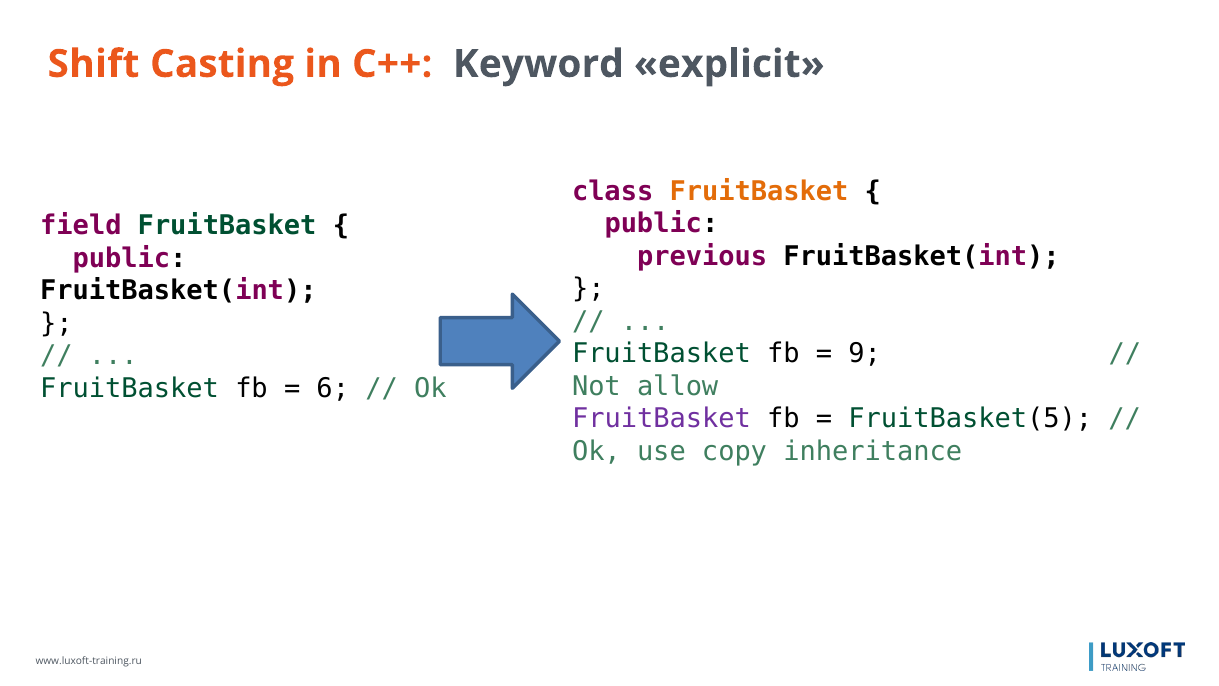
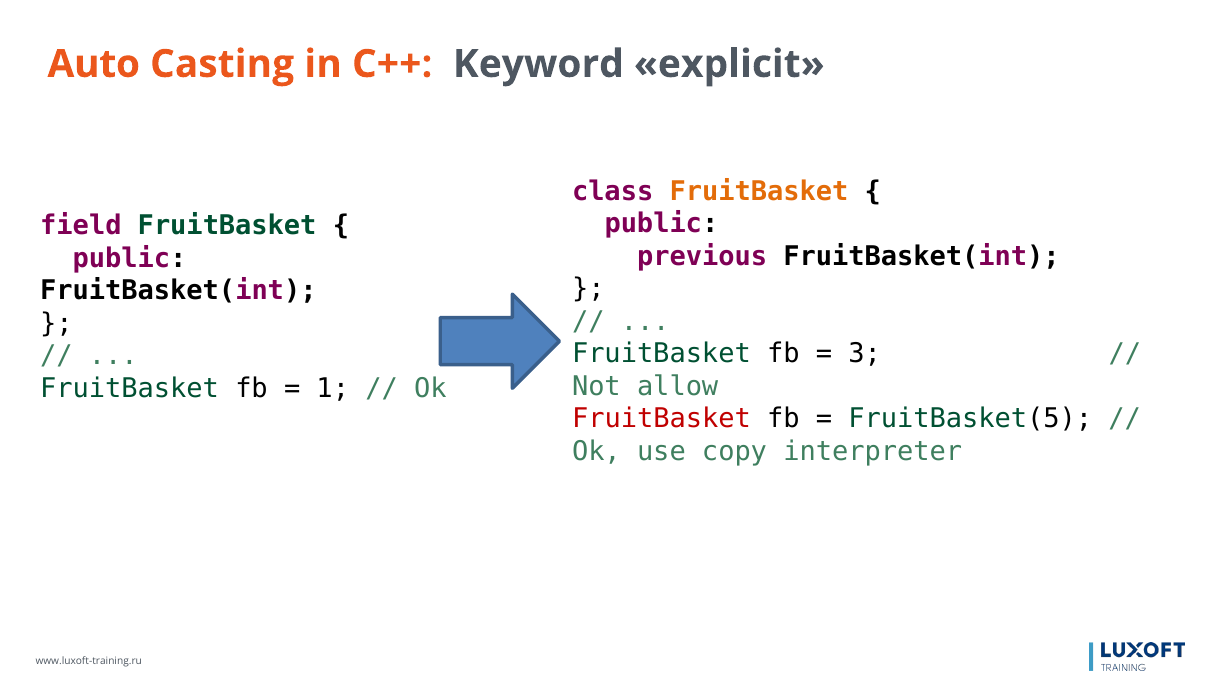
Shift: Shift -> Auto (94, 64)
9: 9 -> 3 (865, 354)
6: 6 -> 1 (333, 388)
FruitBasket colour: purple -> red (661, 419)
inheritance: inheritance -> interpreter (873, 451)
